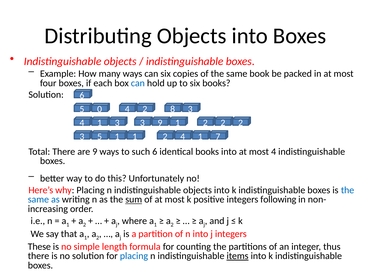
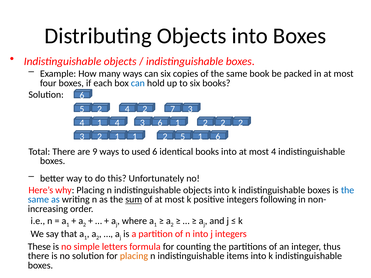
5 0: 0 -> 2 (100, 109)
8: 8 -> 7 (173, 109)
1 3: 3 -> 4 (117, 123)
3 9: 9 -> 6 (160, 123)
3 5: 5 -> 2 (100, 137)
2 4: 4 -> 5 (183, 137)
1 7: 7 -> 6 (218, 137)
such: such -> used (141, 152)
length: length -> letters (115, 247)
placing colour: blue -> orange (134, 256)
items underline: present -> none (238, 256)
